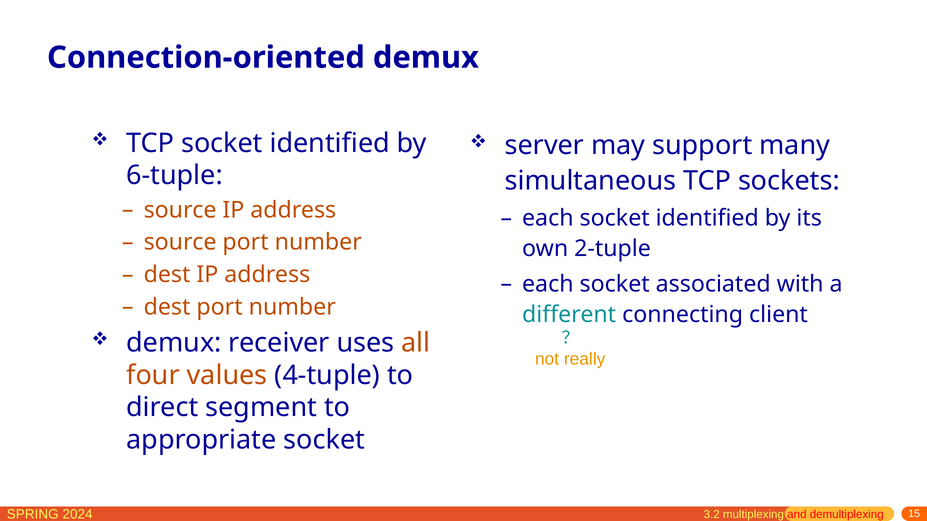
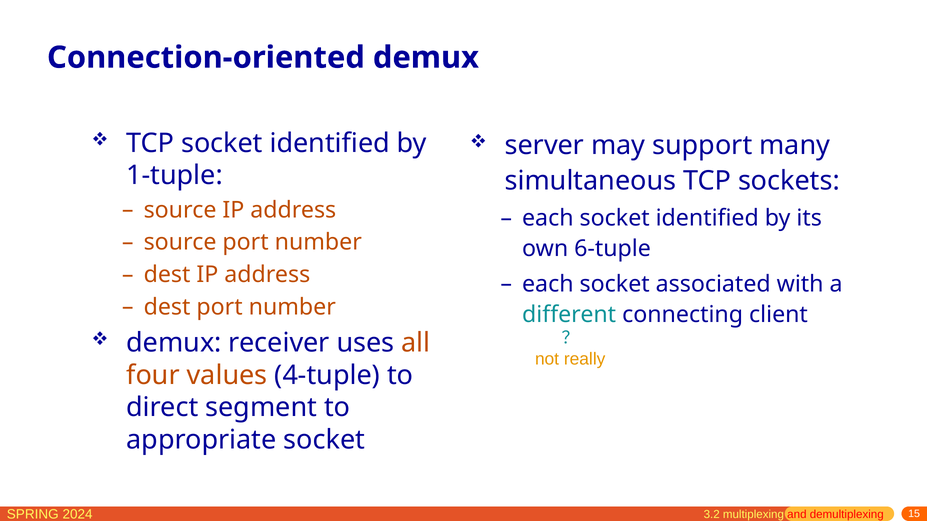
6-tuple: 6-tuple -> 1-tuple (175, 176)
2-tuple: 2-tuple -> 6-tuple (613, 249)
